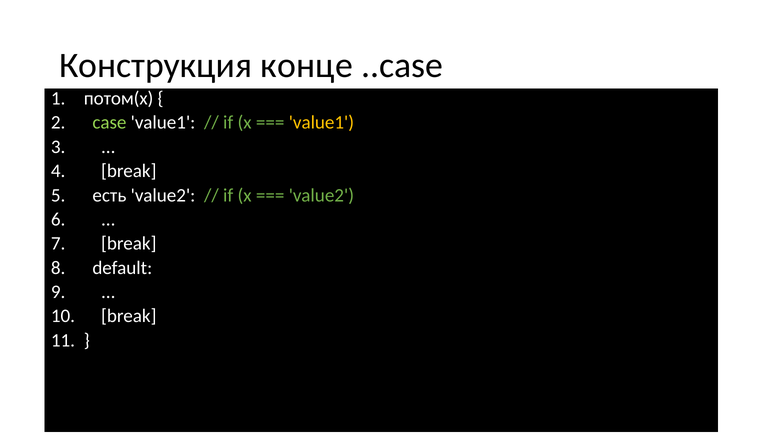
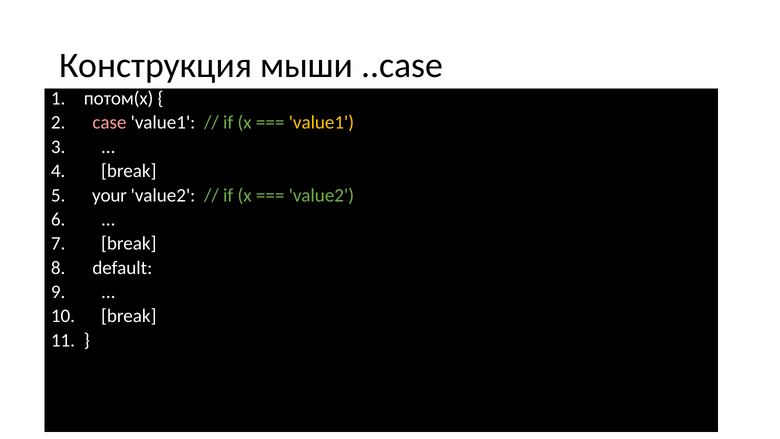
конце: конце -> мыши (307, 66)
case colour: light green -> pink (109, 123)
есть: есть -> your (109, 195)
